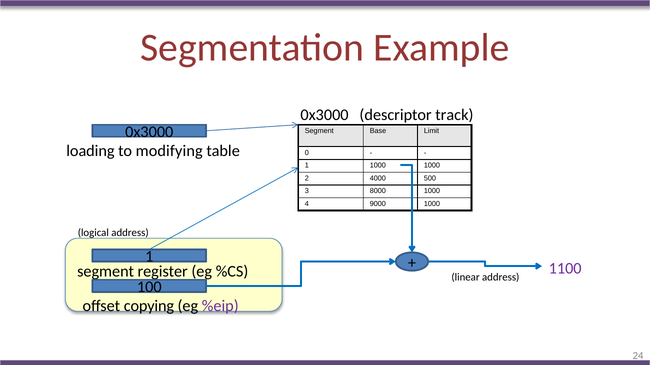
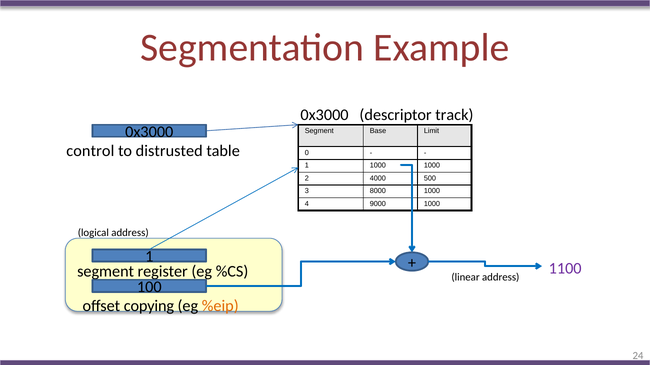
loading: loading -> control (90, 151)
modifying: modifying -> distrusted (169, 151)
%eip colour: purple -> orange (220, 307)
